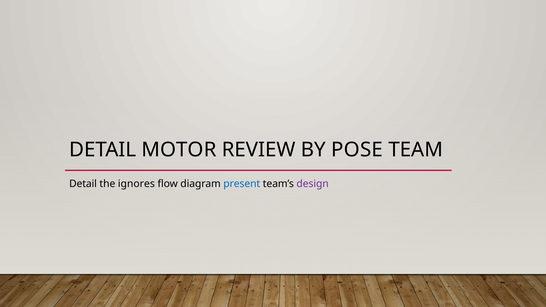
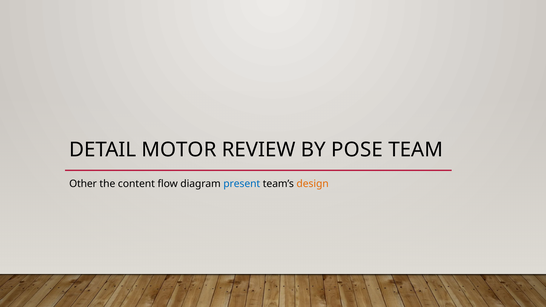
Detail: Detail -> Other (83, 184)
ignores: ignores -> content (136, 184)
design colour: purple -> orange (313, 184)
